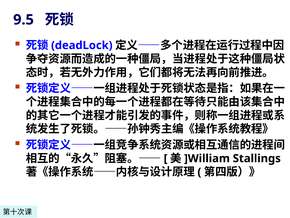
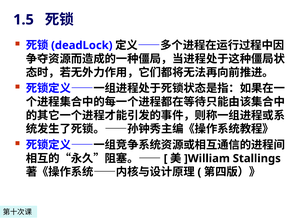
9.5: 9.5 -> 1.5 (23, 20)
